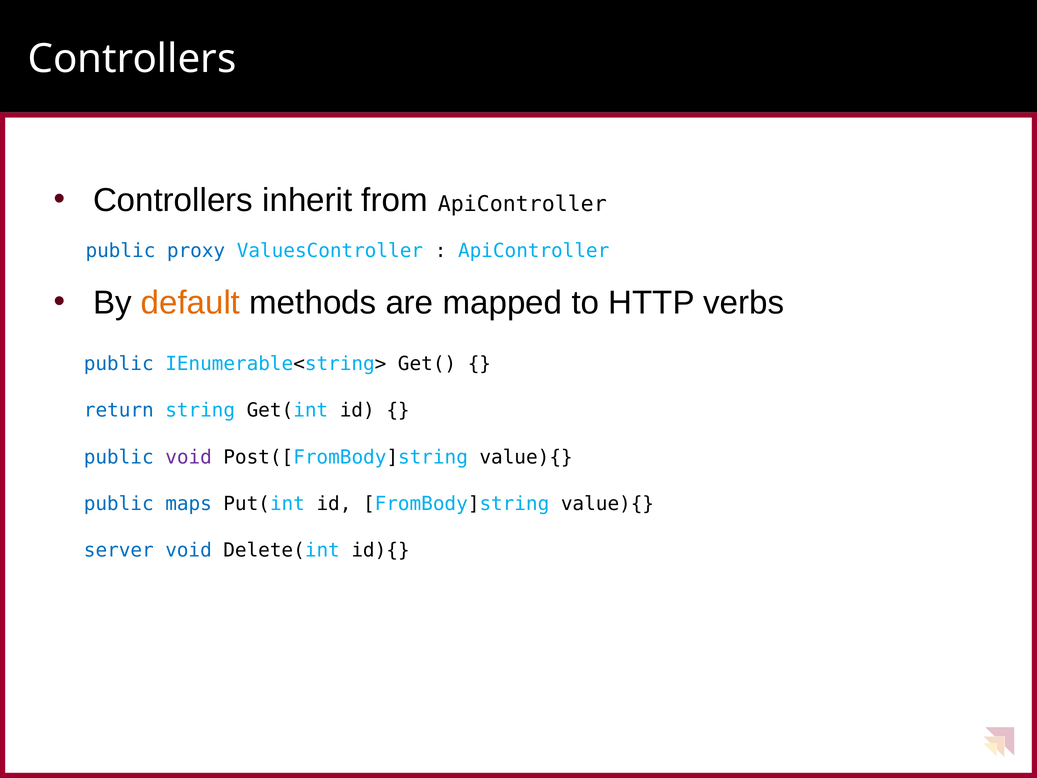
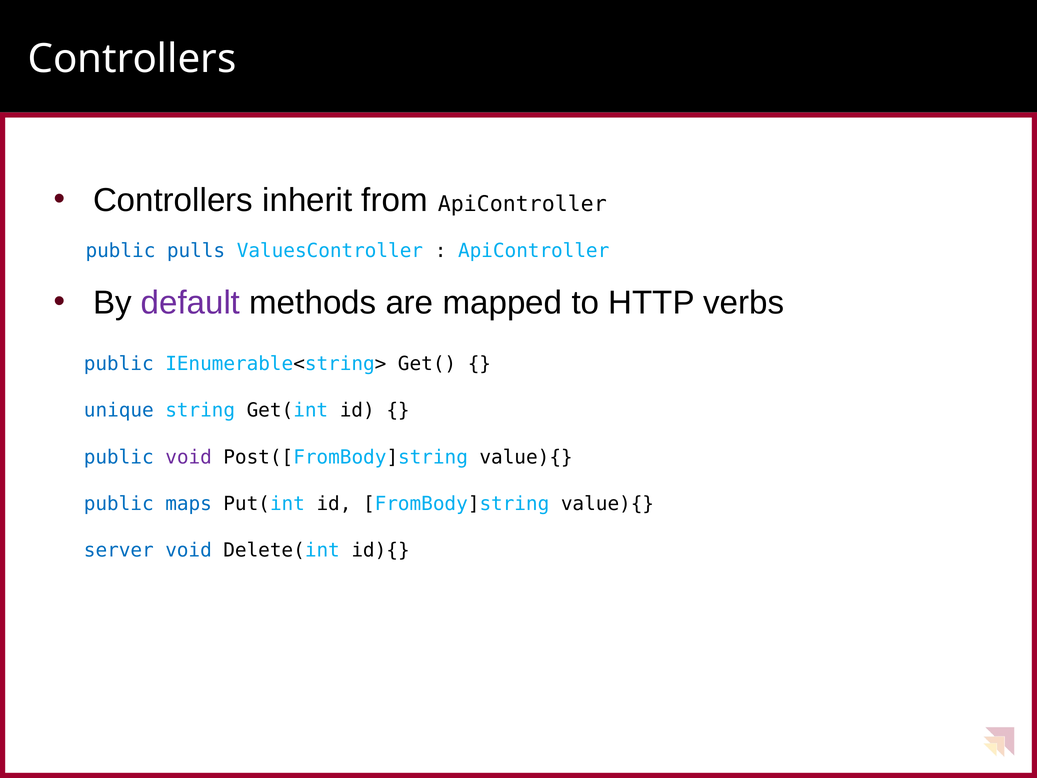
proxy: proxy -> pulls (196, 251)
default colour: orange -> purple (190, 303)
return: return -> unique (119, 410)
